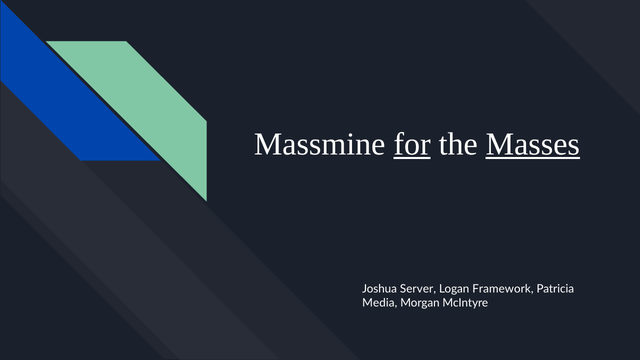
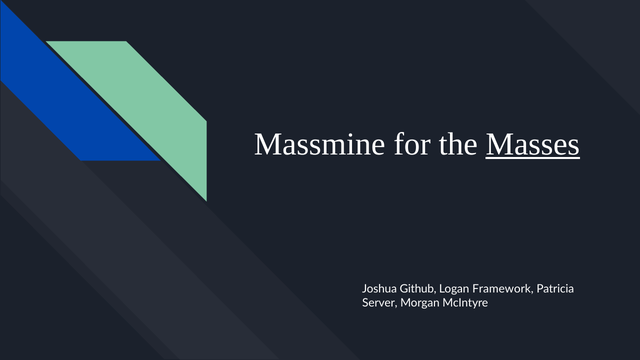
for underline: present -> none (412, 144)
Server: Server -> Github (418, 289)
Media: Media -> Server (380, 303)
